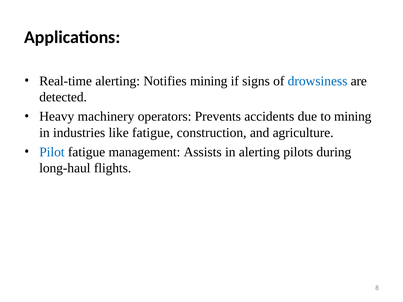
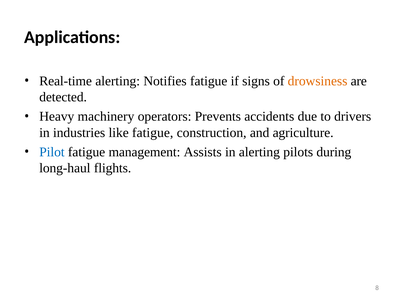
Notifies mining: mining -> fatigue (209, 81)
drowsiness colour: blue -> orange (318, 81)
to mining: mining -> drivers (353, 117)
